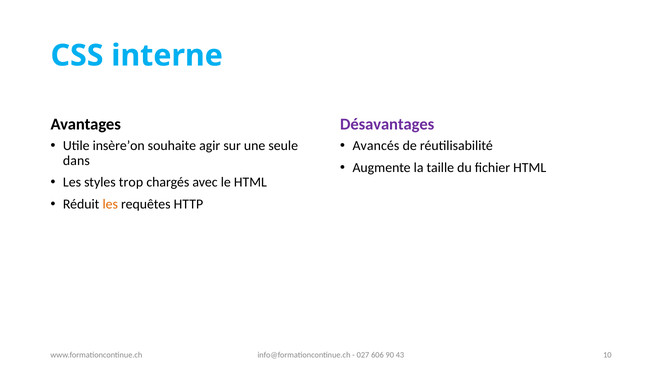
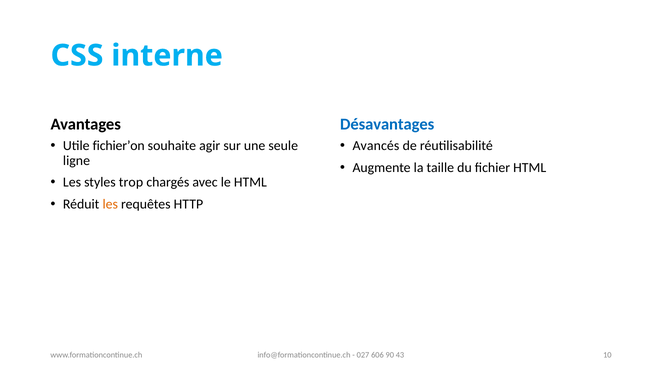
Désavantages colour: purple -> blue (387, 125)
insère’on: insère’on -> fichier’on (119, 146)
dans: dans -> ligne (76, 161)
